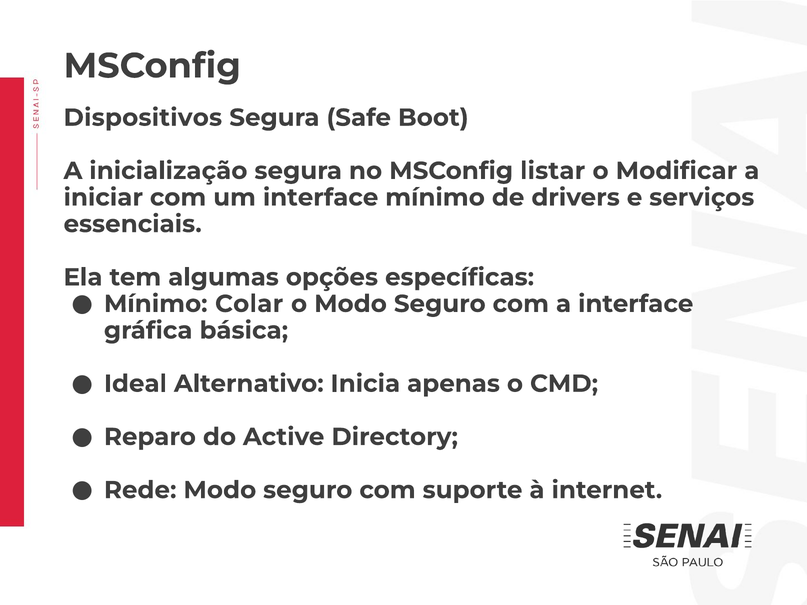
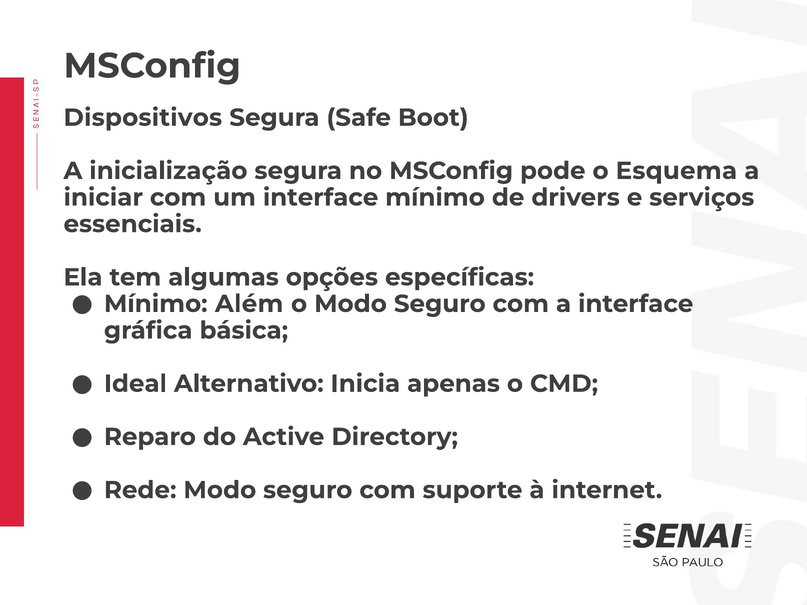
listar: listar -> pode (553, 171)
Modificar: Modificar -> Esquema (676, 171)
Colar: Colar -> Além (249, 304)
